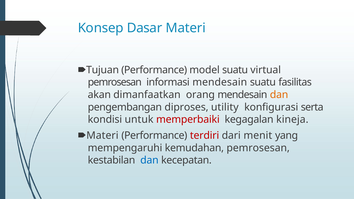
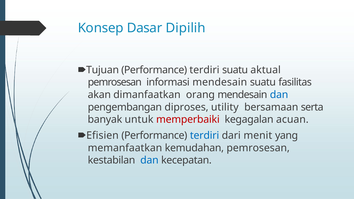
Dasar Materi: Materi -> Dipilih (186, 28)
model: model -> terdiri (204, 70)
virtual: virtual -> aktual (266, 70)
dan colour: orange -> blue (279, 95)
konfigurasi: konfigurasi -> bersamaan (271, 107)
kondisi: kondisi -> banyak (105, 120)
kineja: kineja -> acuan (292, 120)
Materi: Materi -> Efisien (102, 136)
terdiri colour: red -> blue (205, 136)
mempengaruhi: mempengaruhi -> memanfaatkan (125, 148)
